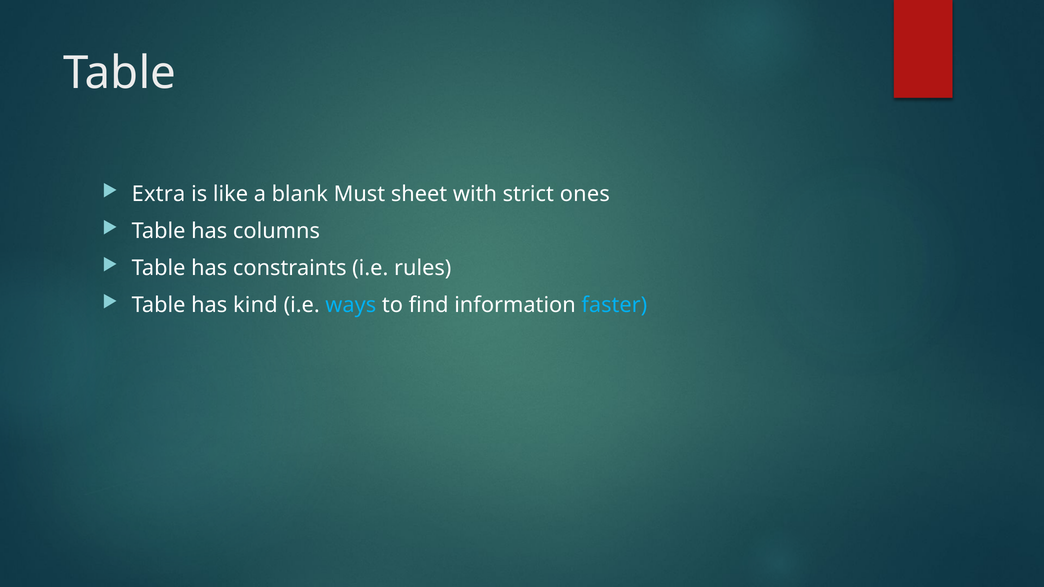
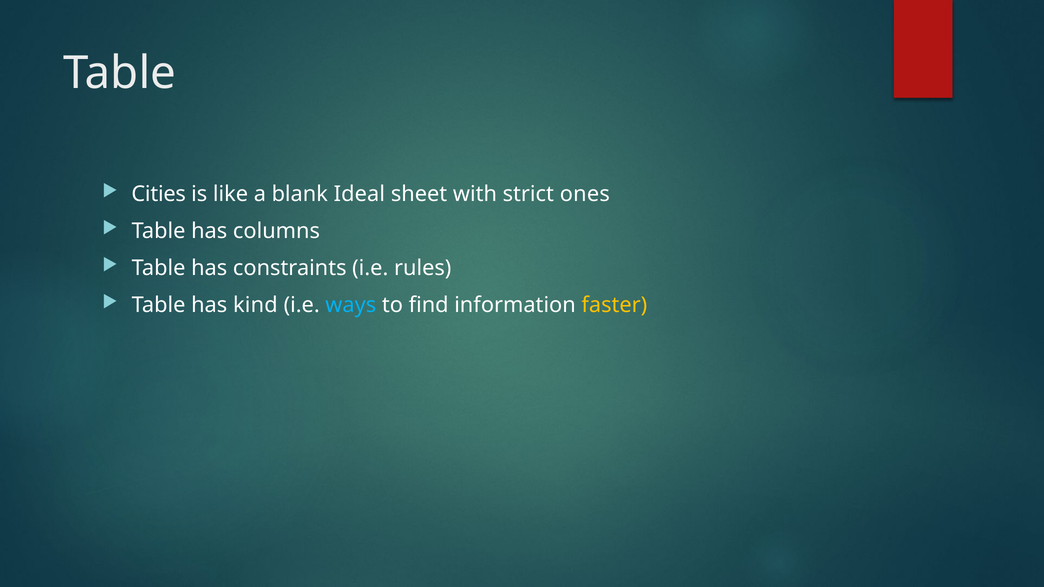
Extra: Extra -> Cities (159, 194)
Must: Must -> Ideal (359, 194)
faster colour: light blue -> yellow (614, 305)
